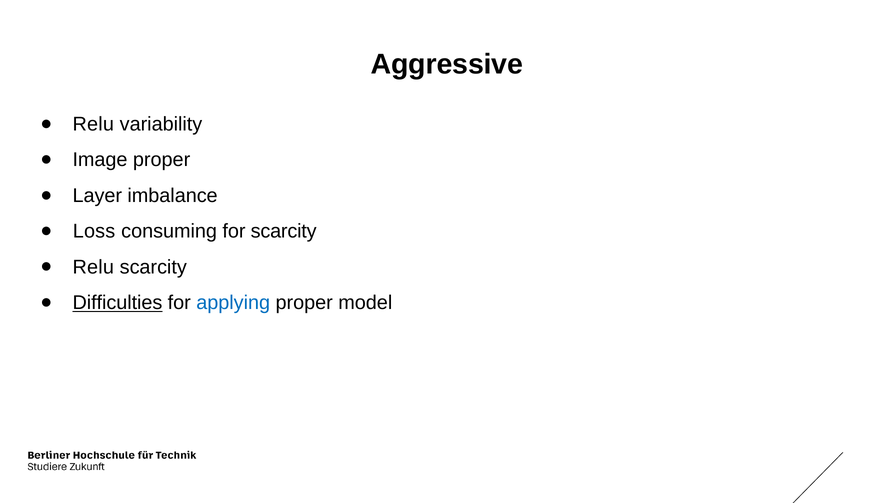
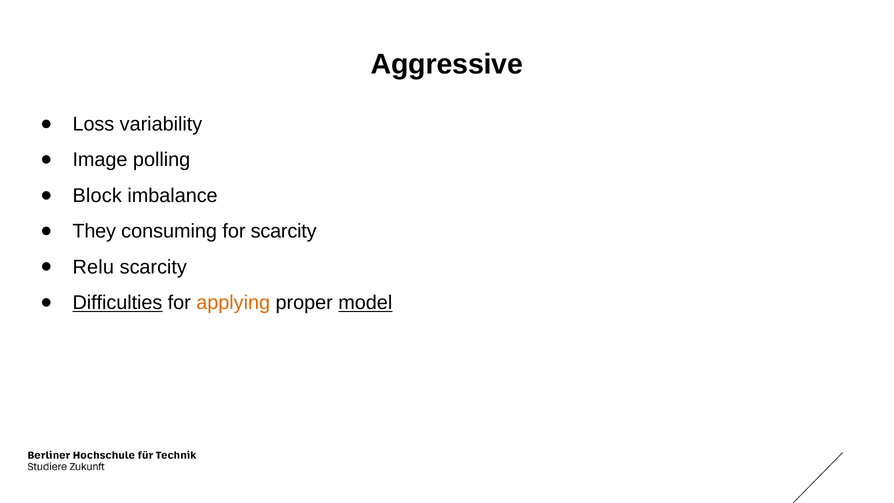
Relu: Relu -> Loss (93, 124)
Image proper: proper -> polling (162, 160)
Layer: Layer -> Block (97, 196)
Loss: Loss -> They (94, 231)
applying colour: blue -> orange (233, 303)
model underline: none -> present (365, 303)
